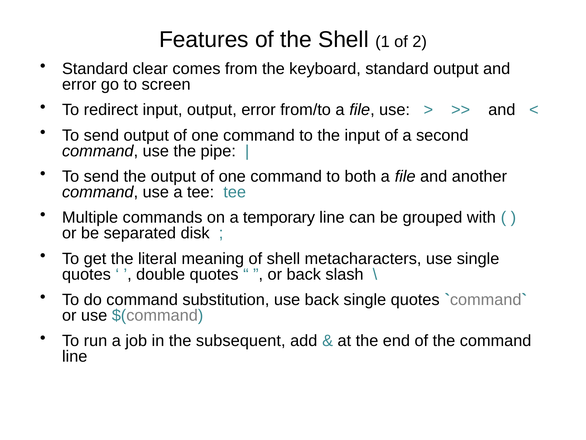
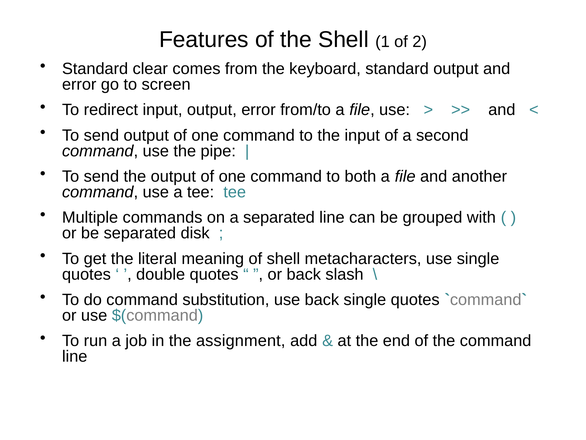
a temporary: temporary -> separated (279, 217)
subsequent: subsequent -> assignment (241, 340)
